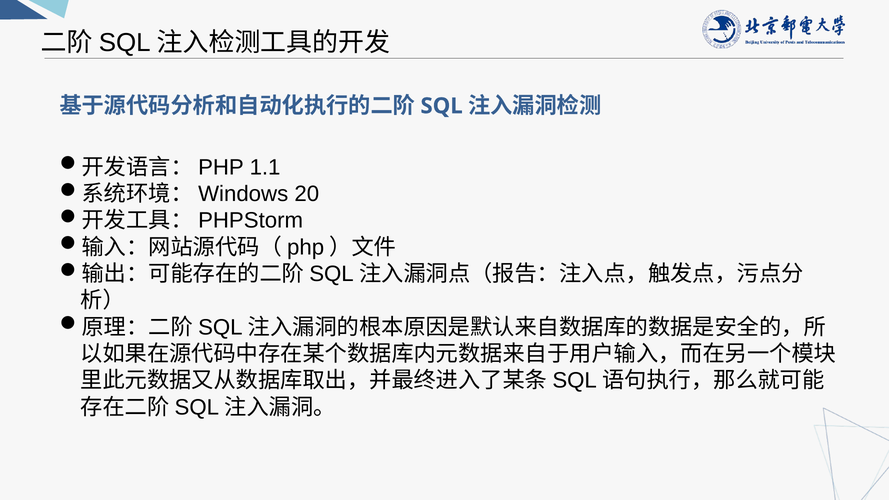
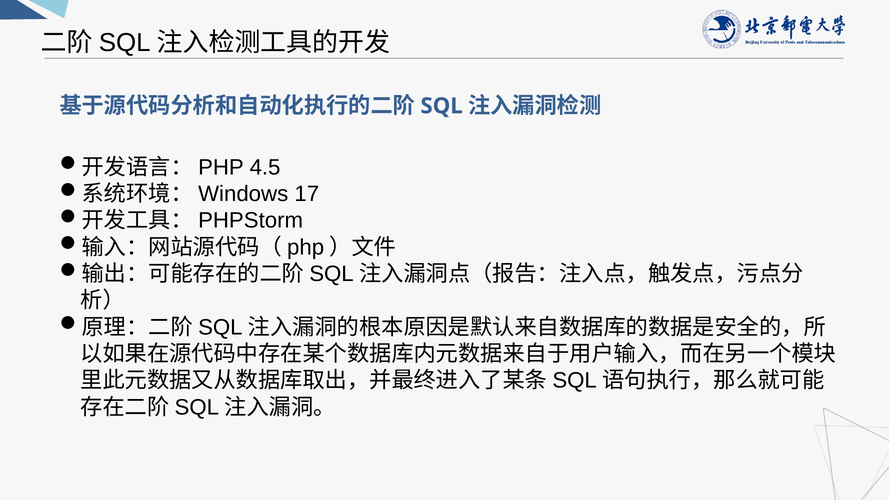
1.1: 1.1 -> 4.5 (265, 167)
20: 20 -> 17 (307, 194)
